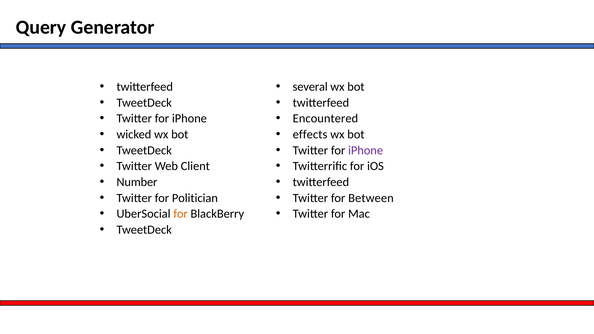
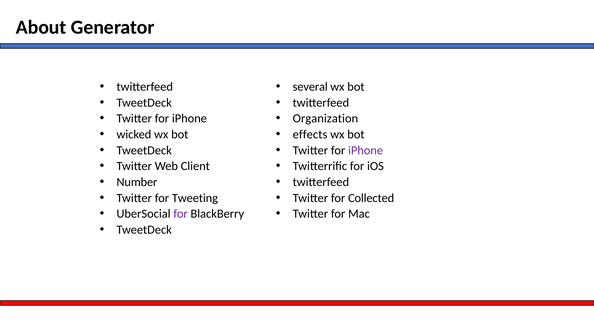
Query: Query -> About (41, 27)
Encountered: Encountered -> Organization (325, 119)
Politician: Politician -> Tweeting (195, 198)
Between: Between -> Collected (371, 198)
for colour: orange -> purple (181, 214)
